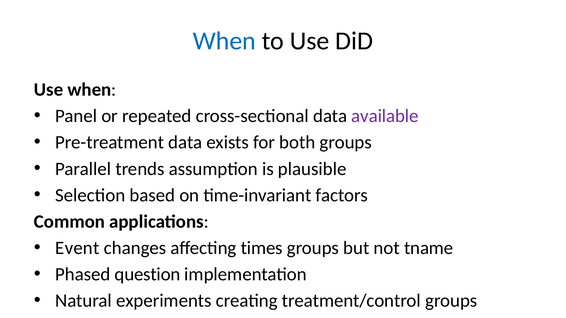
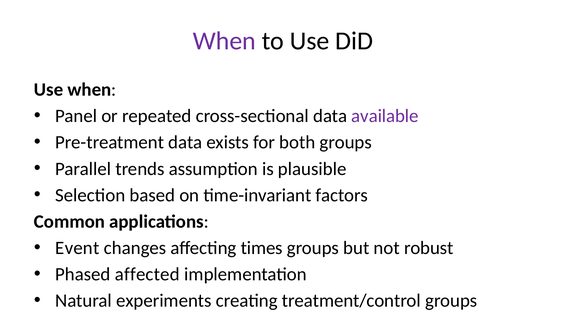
When colour: blue -> purple (224, 41)
tname: tname -> robust (429, 248)
question: question -> affected (147, 275)
